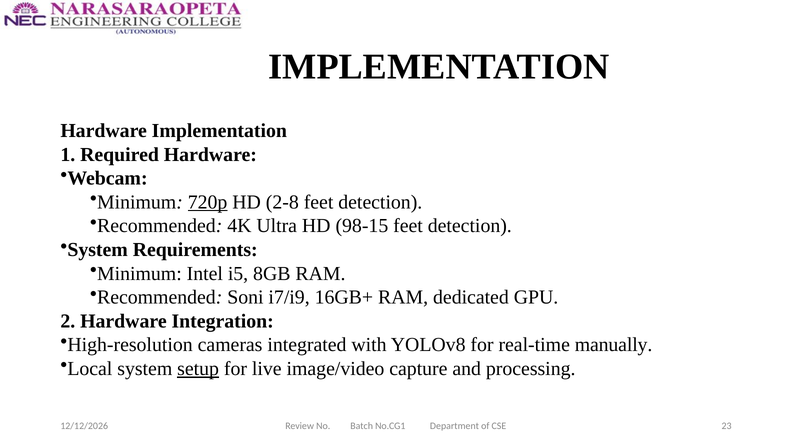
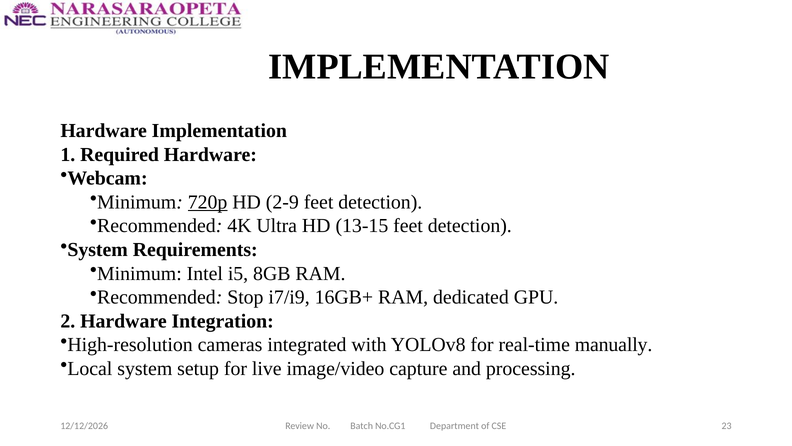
2-8: 2-8 -> 2-9 (282, 202)
98-15: 98-15 -> 13-15 (362, 226)
Soni: Soni -> Stop (245, 297)
setup underline: present -> none (198, 368)
